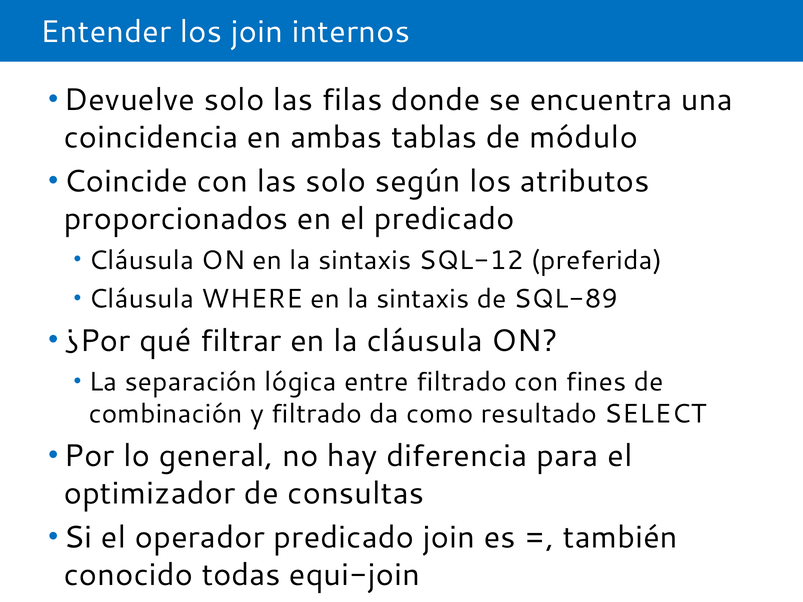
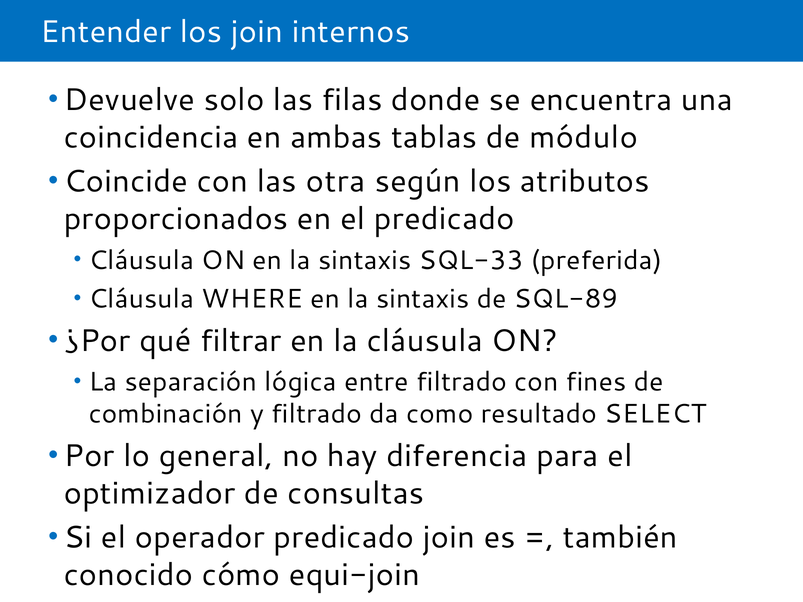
las solo: solo -> otra (336, 182)
SQL-12: SQL-12 -> SQL-33 (471, 260)
todas: todas -> cómo (241, 575)
